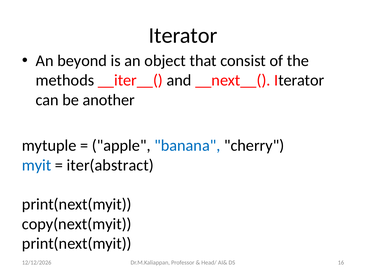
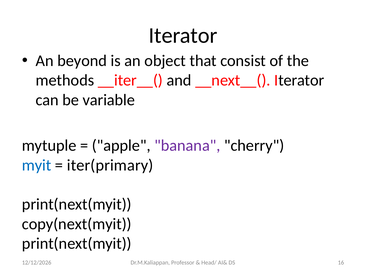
another: another -> variable (109, 100)
banana colour: blue -> purple (187, 145)
iter(abstract: iter(abstract -> iter(primary (110, 165)
